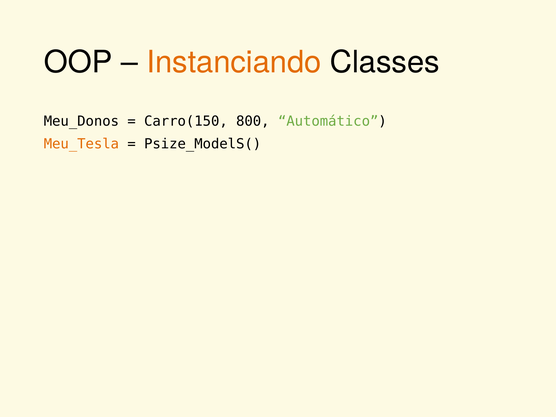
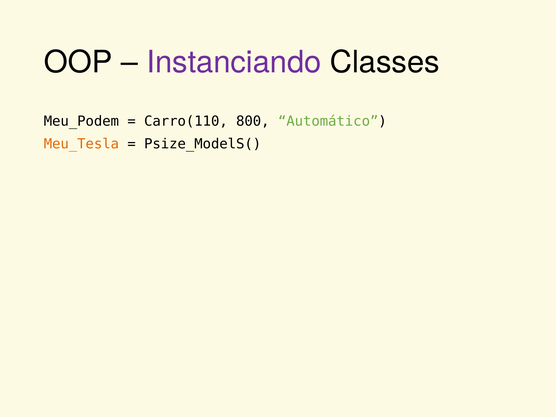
Instanciando colour: orange -> purple (234, 62)
Meu_Donos: Meu_Donos -> Meu_Podem (81, 121)
Carro(150: Carro(150 -> Carro(110 (186, 121)
